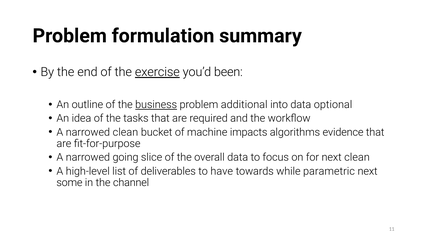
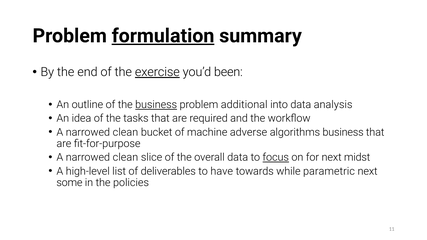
formulation underline: none -> present (163, 36)
optional: optional -> analysis (333, 105)
impacts: impacts -> adverse (249, 132)
algorithms evidence: evidence -> business (343, 132)
going: going -> clean (125, 158)
focus underline: none -> present (276, 158)
next clean: clean -> midst (357, 158)
channel: channel -> policies (131, 183)
